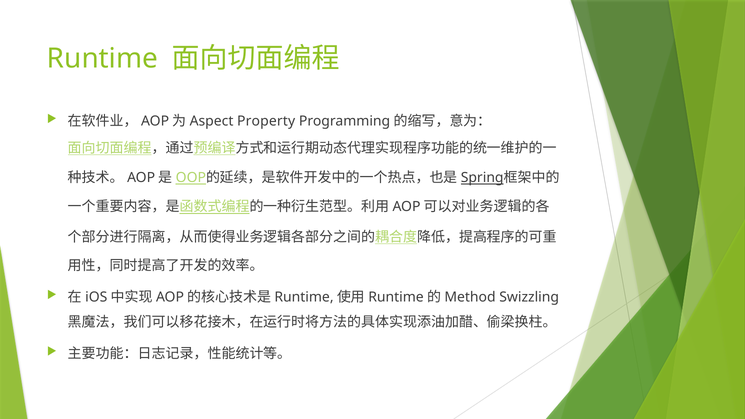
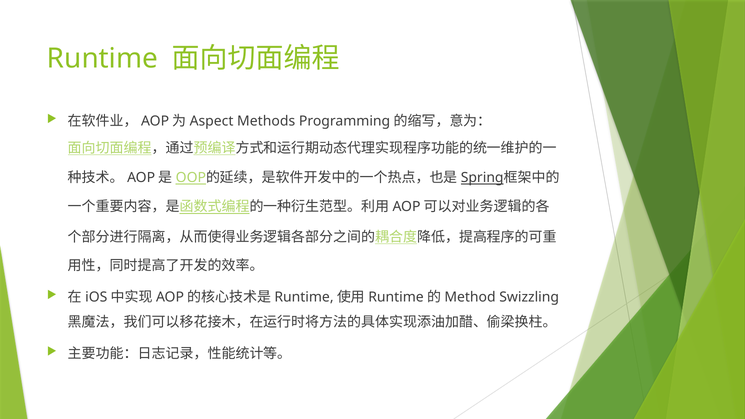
Property: Property -> Methods (266, 121)
